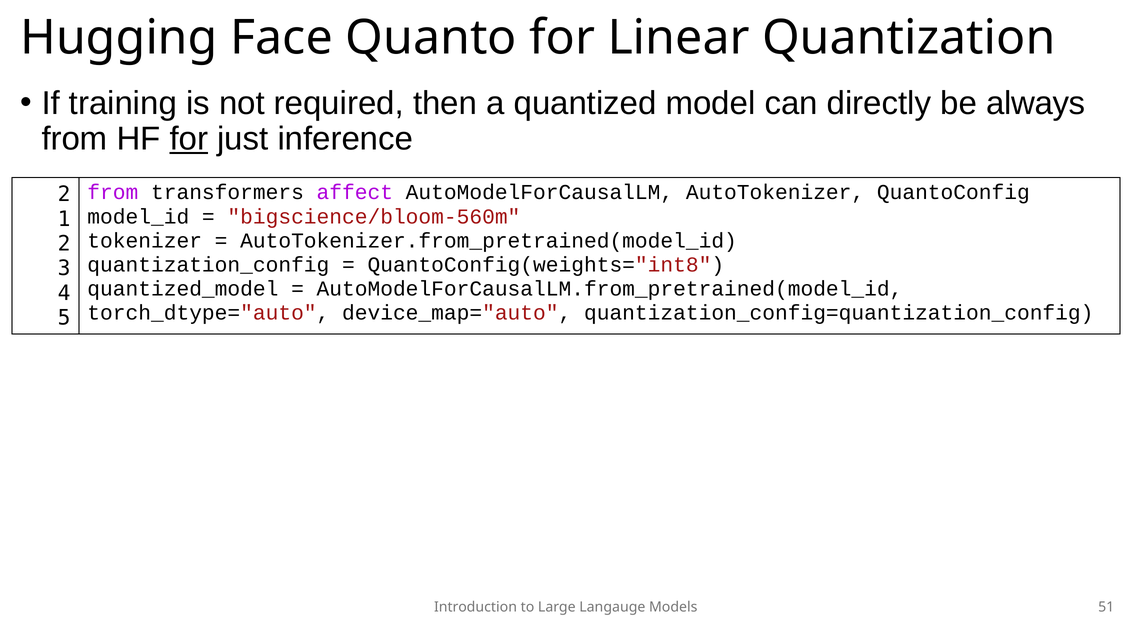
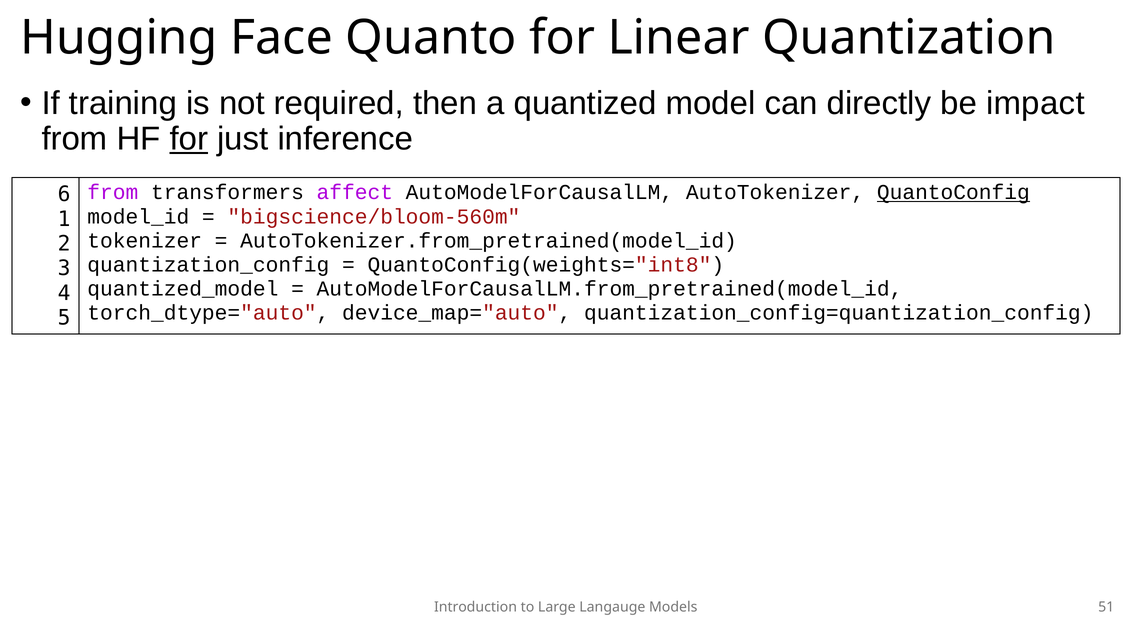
always: always -> impact (1035, 103)
QuantoConfig underline: none -> present (953, 192)
2: 2 -> 6 (64, 194)
